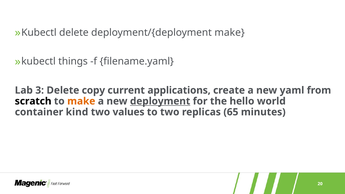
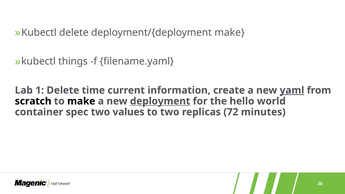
3: 3 -> 1 (40, 90)
copy: copy -> time (93, 90)
applications: applications -> information (179, 90)
yaml underline: none -> present (292, 90)
make colour: orange -> black (81, 101)
kind: kind -> spec (77, 112)
65: 65 -> 72 (231, 112)
